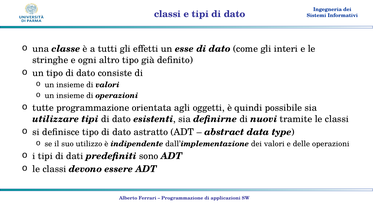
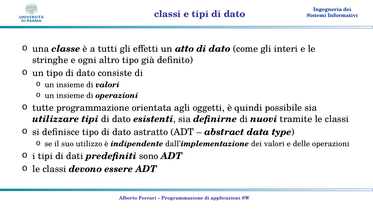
esse: esse -> atto (184, 49)
